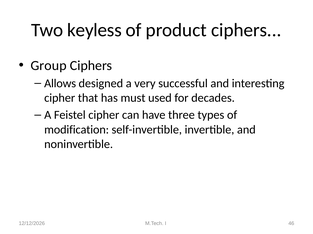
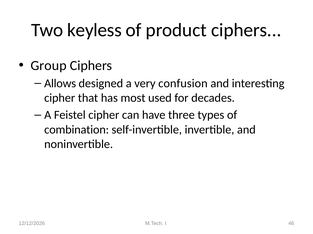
successful: successful -> confusion (183, 84)
must: must -> most (133, 98)
modification: modification -> combination (77, 130)
